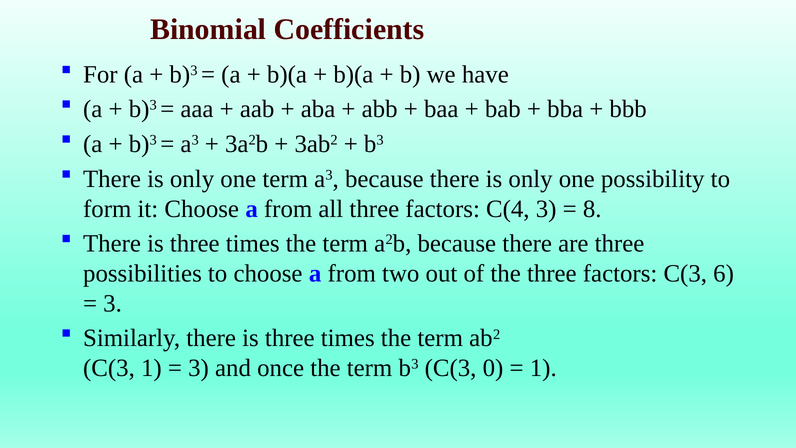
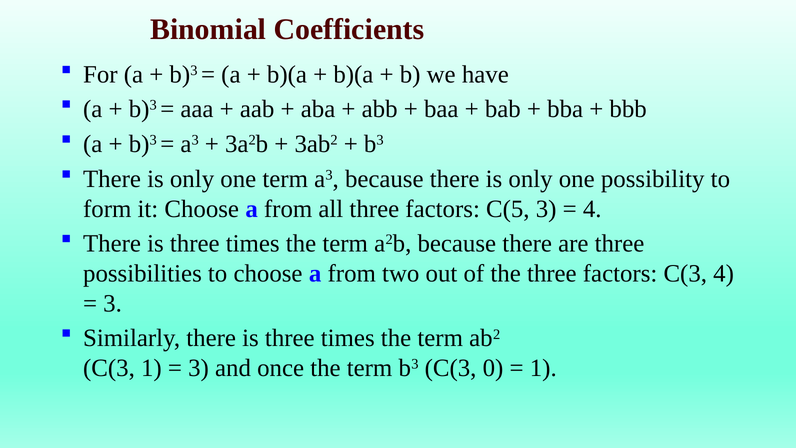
C(4: C(4 -> C(5 (508, 209)
8: 8 -> 4 (592, 209)
C(3 6: 6 -> 4 (724, 273)
